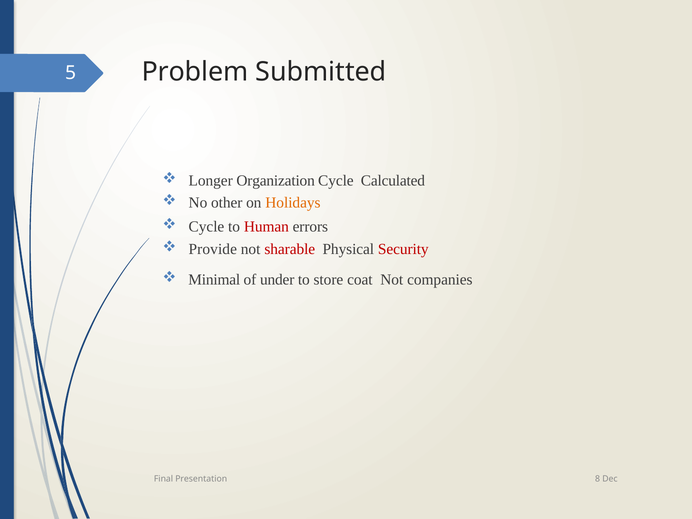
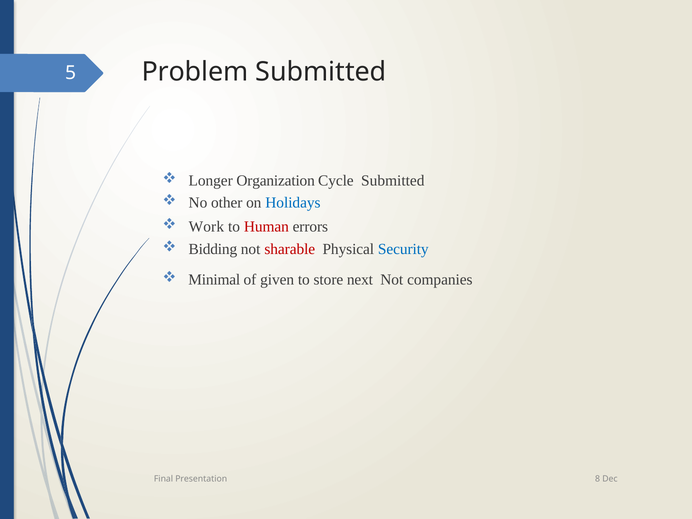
Cycle Calculated: Calculated -> Submitted (393, 181)
Holidays colour: orange -> blue (293, 203)
Cycle: Cycle -> Work (206, 227)
Provide: Provide -> Bidding (213, 249)
Security colour: red -> blue (403, 249)
under: under -> given (277, 280)
coat: coat -> next (360, 280)
